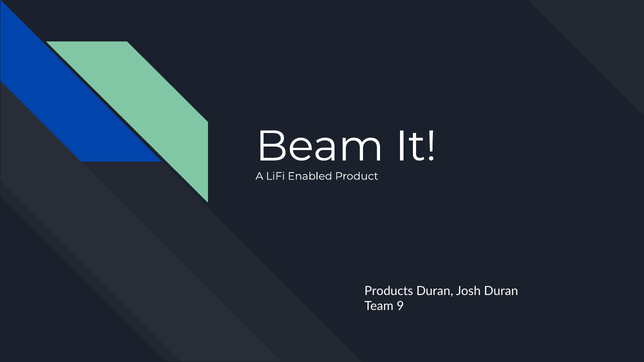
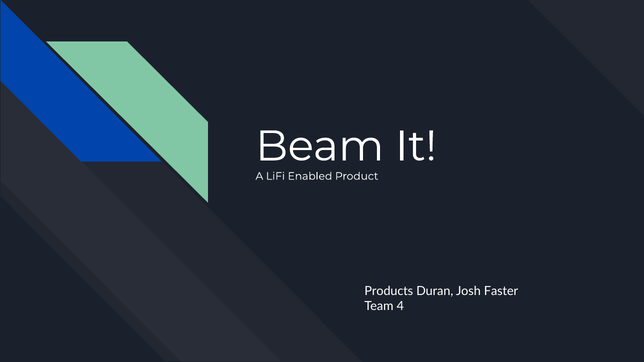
Josh Duran: Duran -> Faster (501, 291)
9: 9 -> 4 (400, 306)
